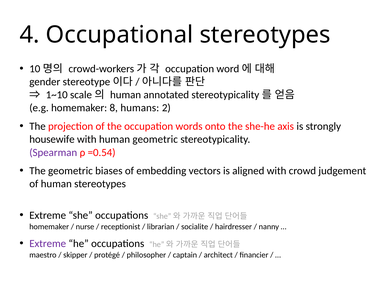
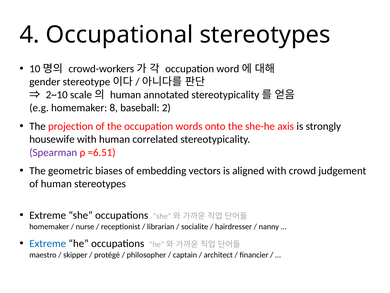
1~10: 1~10 -> 2~10 (57, 95)
humans: humans -> baseball (140, 108)
human geometric: geometric -> correlated (155, 139)
=0.54: =0.54 -> =6.51 (102, 152)
Extreme colour: purple -> blue (48, 243)
